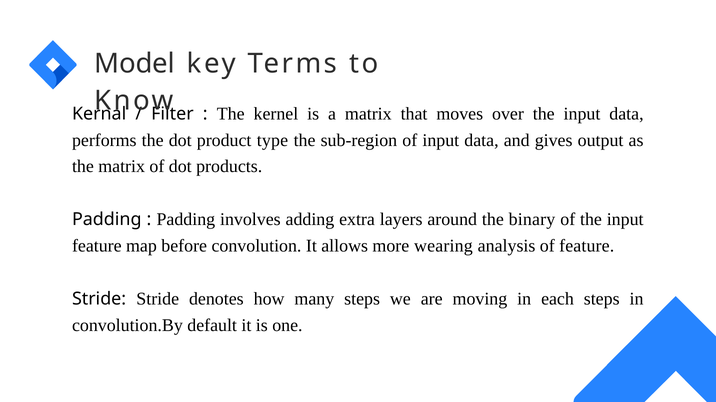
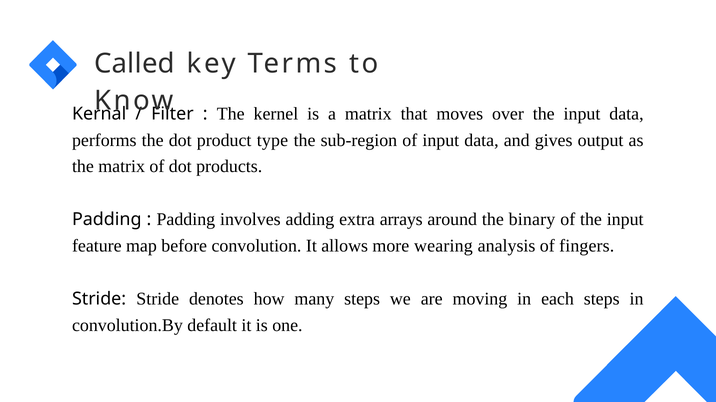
Model: Model -> Called (134, 64)
layers: layers -> arrays (401, 220)
of feature: feature -> fingers (587, 246)
